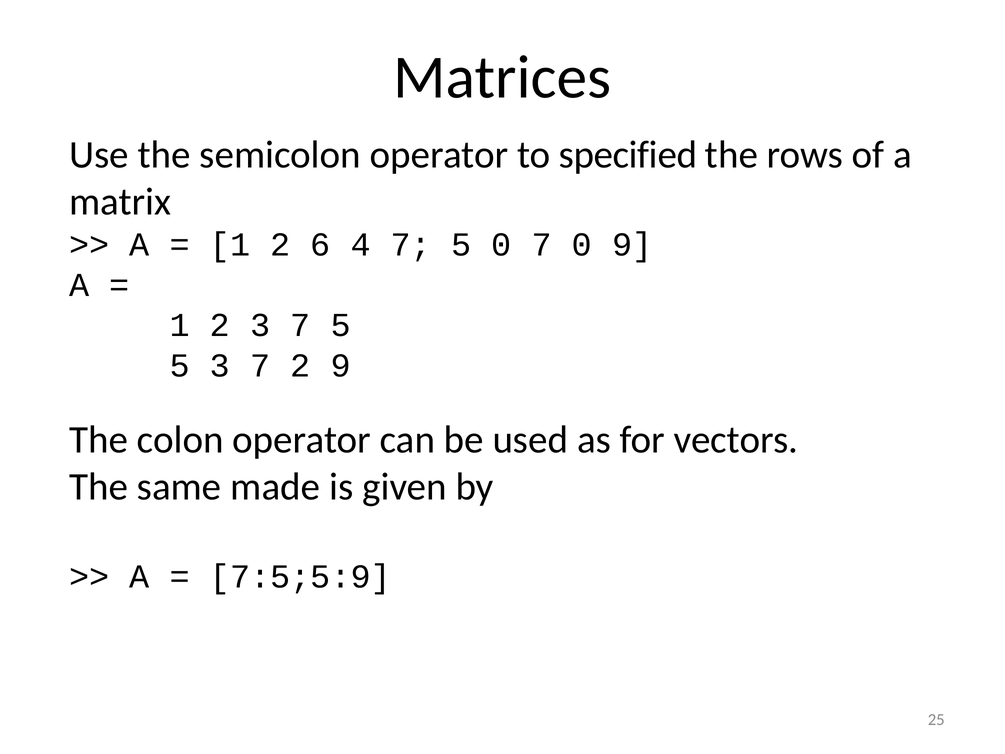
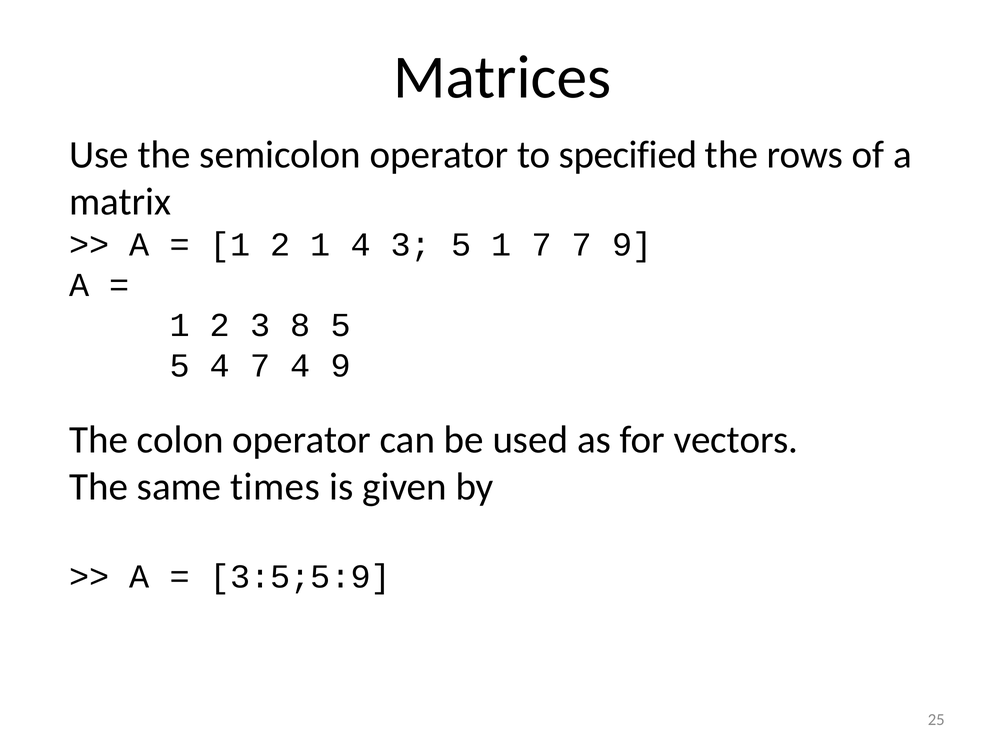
2 6: 6 -> 1 (321, 245)
4 7: 7 -> 3 (411, 245)
5 0: 0 -> 1 (501, 245)
7 0: 0 -> 7 (582, 245)
2 3 7: 7 -> 8 (300, 325)
5 3: 3 -> 4 (220, 365)
7 2: 2 -> 4 (300, 365)
made: made -> times (275, 487)
7:5;5:9: 7:5;5:9 -> 3:5;5:9 (300, 577)
